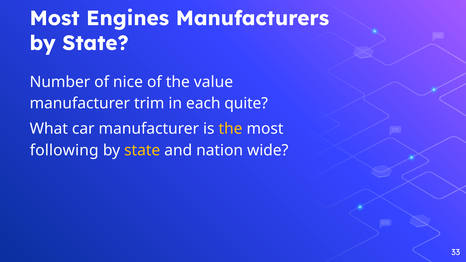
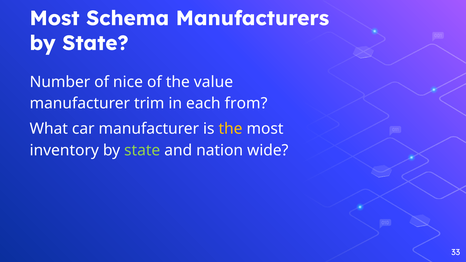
Engines: Engines -> Schema (128, 18)
quite: quite -> from (246, 104)
following: following -> inventory (64, 150)
state colour: yellow -> light green (142, 150)
